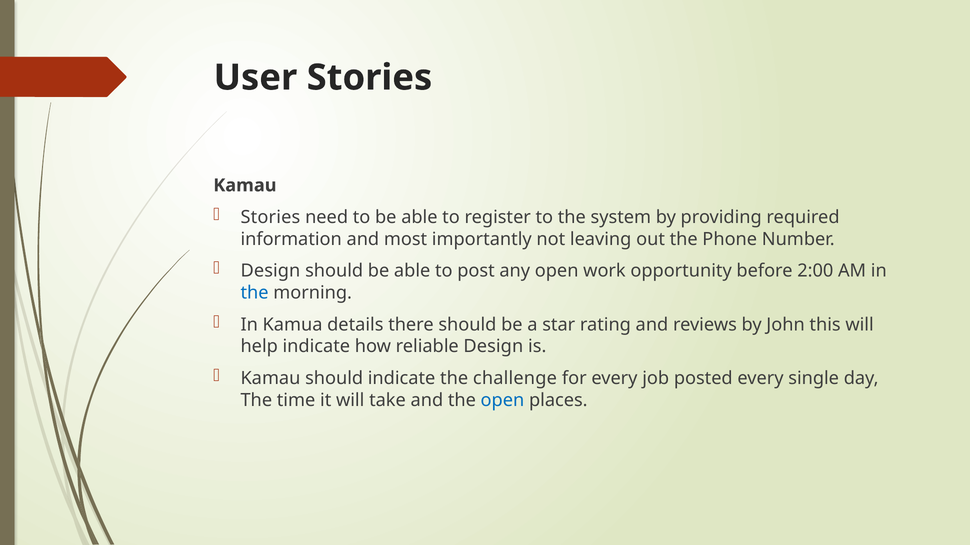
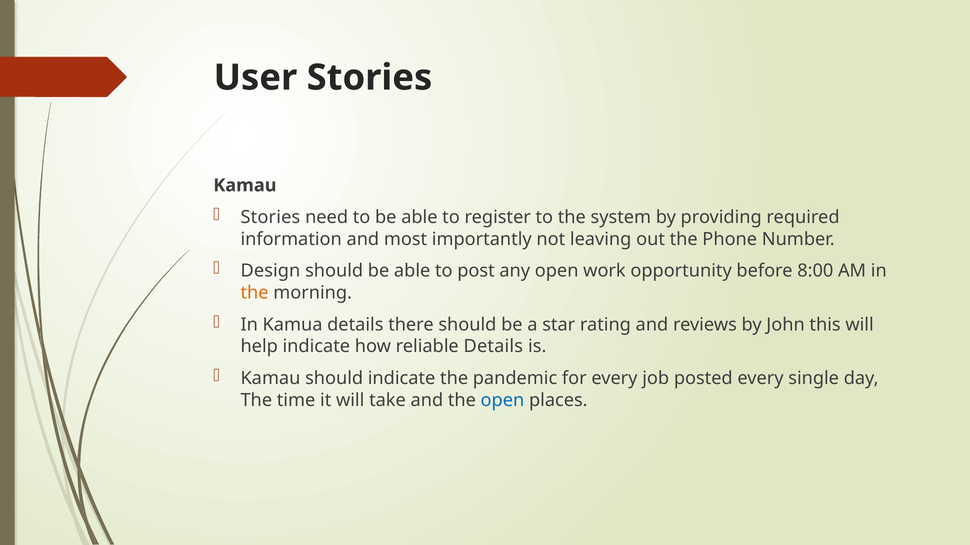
2:00: 2:00 -> 8:00 (815, 271)
the colour: blue -> orange (255, 293)
reliable Design: Design -> Details (493, 347)
challenge: challenge -> pandemic (515, 379)
